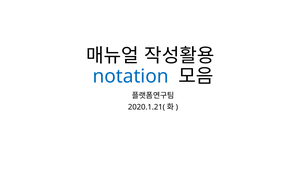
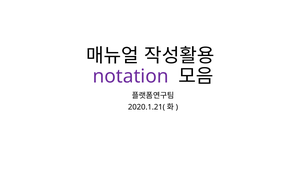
notation colour: blue -> purple (131, 76)
